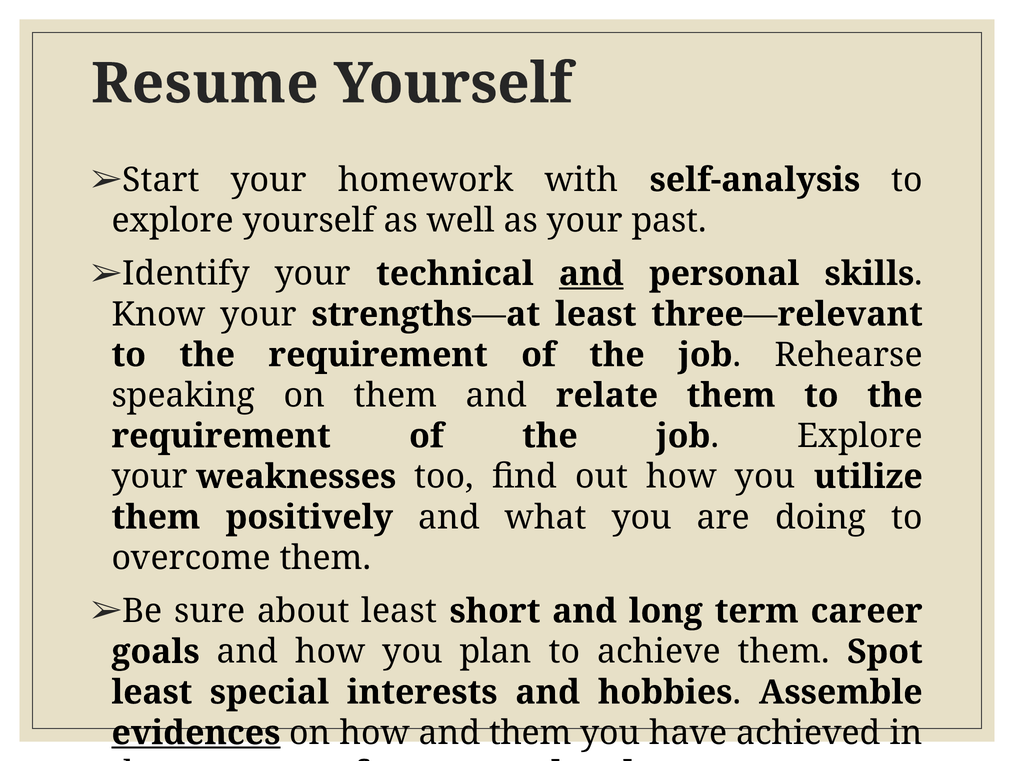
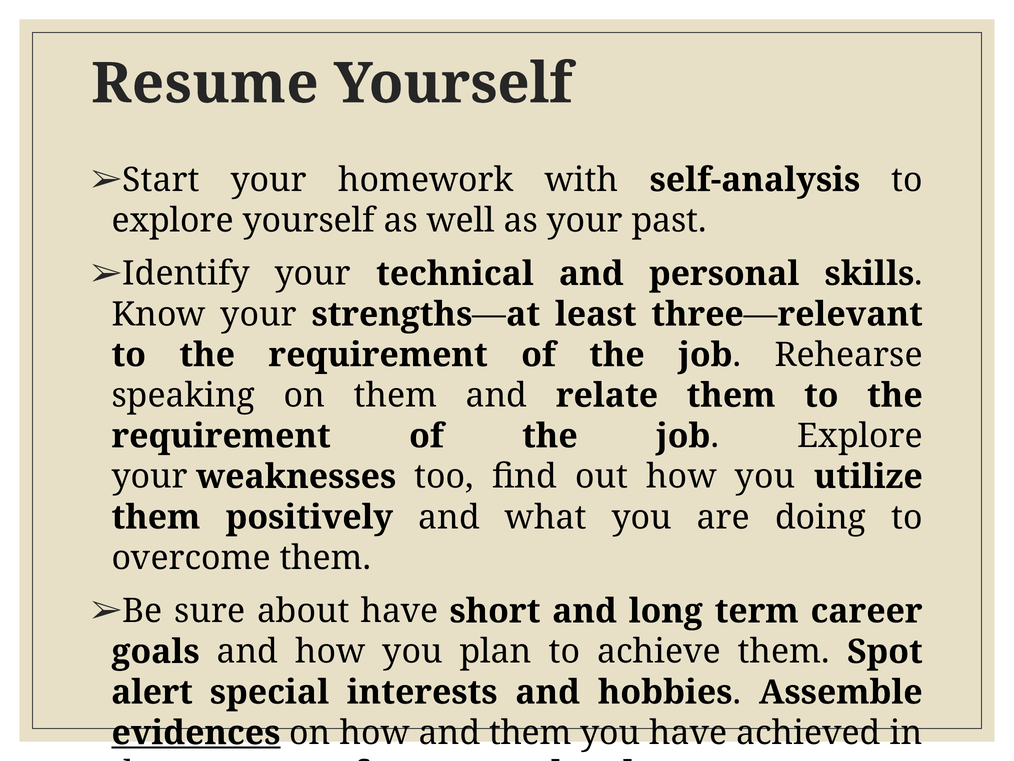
and underline: present -> none (591, 274)
about least: least -> have (400, 611)
least: least -> alert (152, 692)
